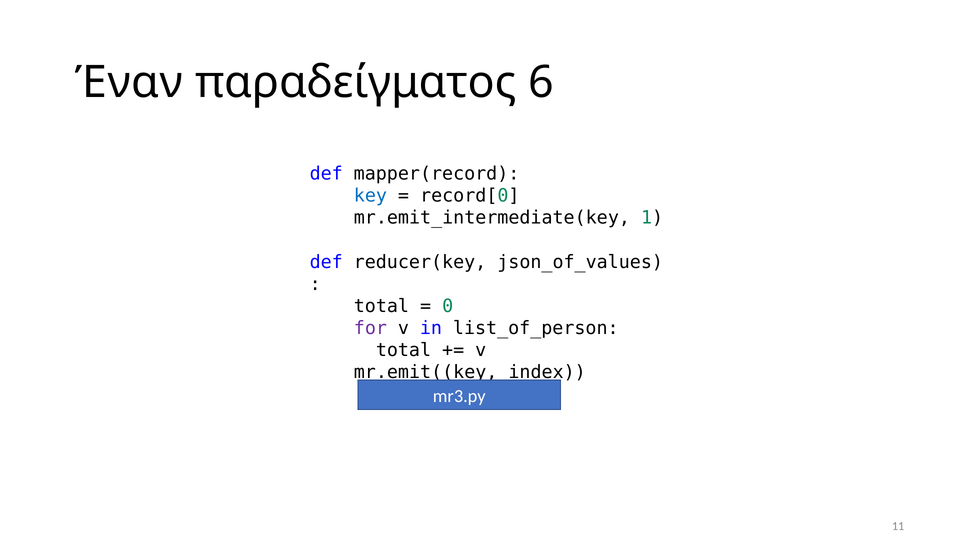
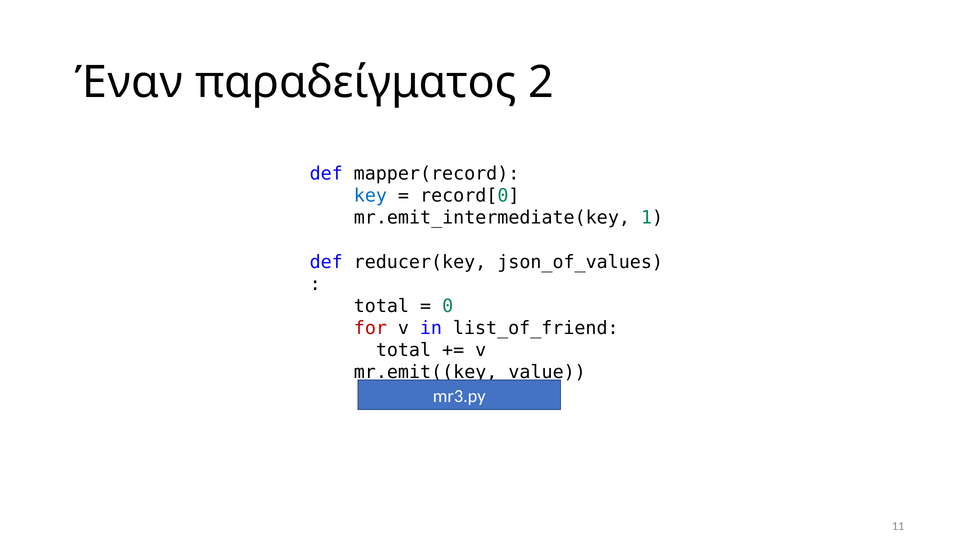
6: 6 -> 2 (541, 82)
for colour: purple -> red (370, 328)
list_of_person: list_of_person -> list_of_friend (536, 328)
index: index -> value (547, 372)
